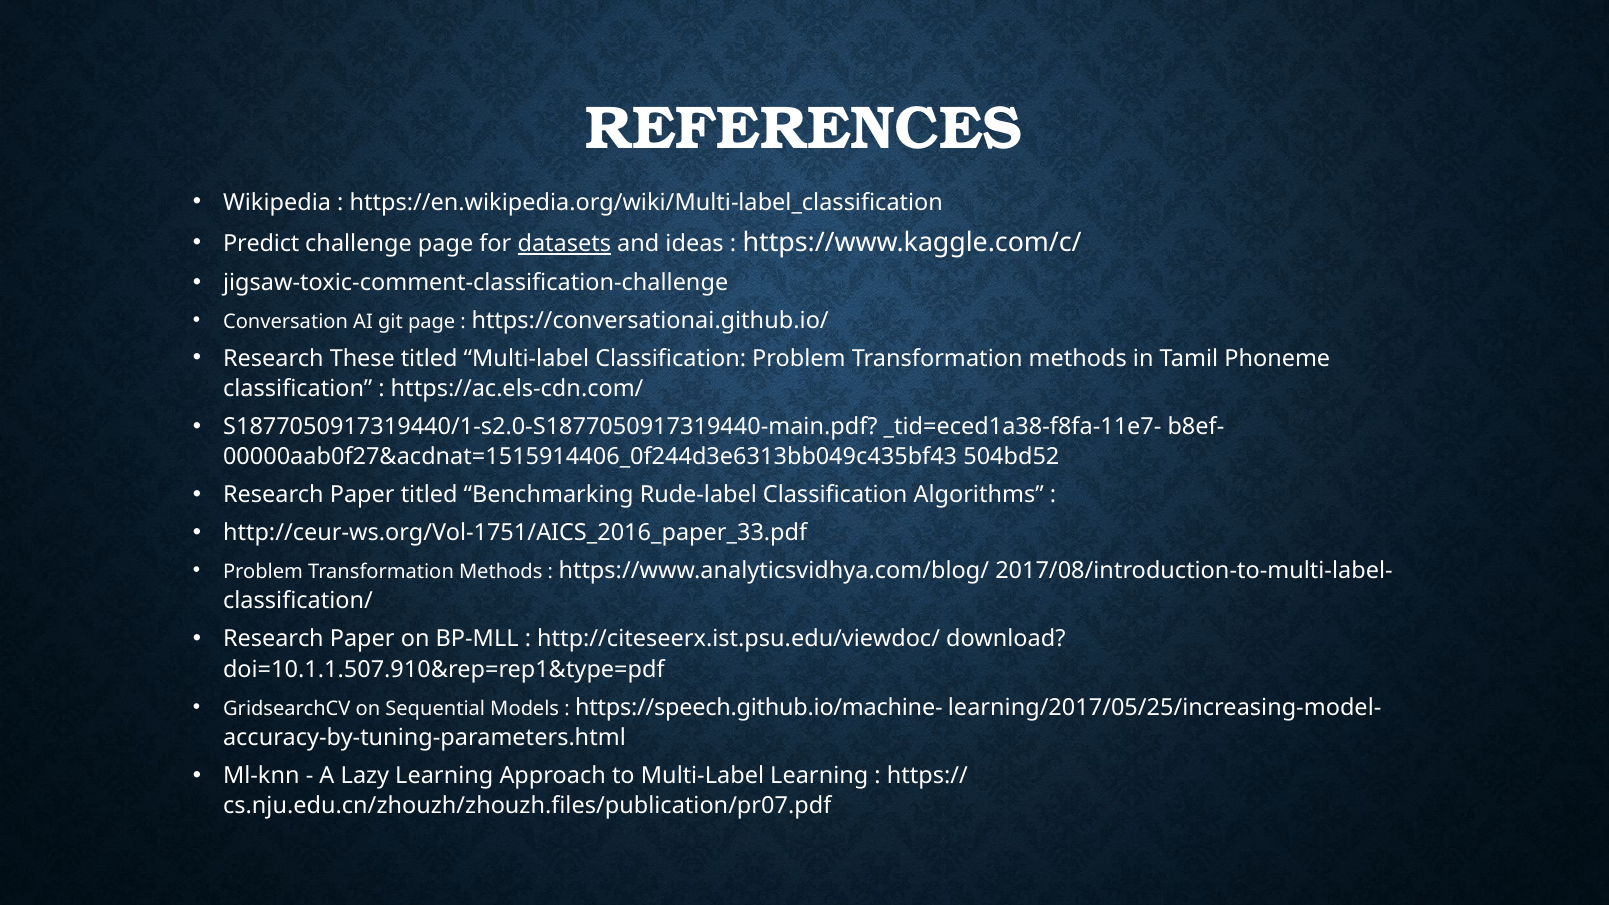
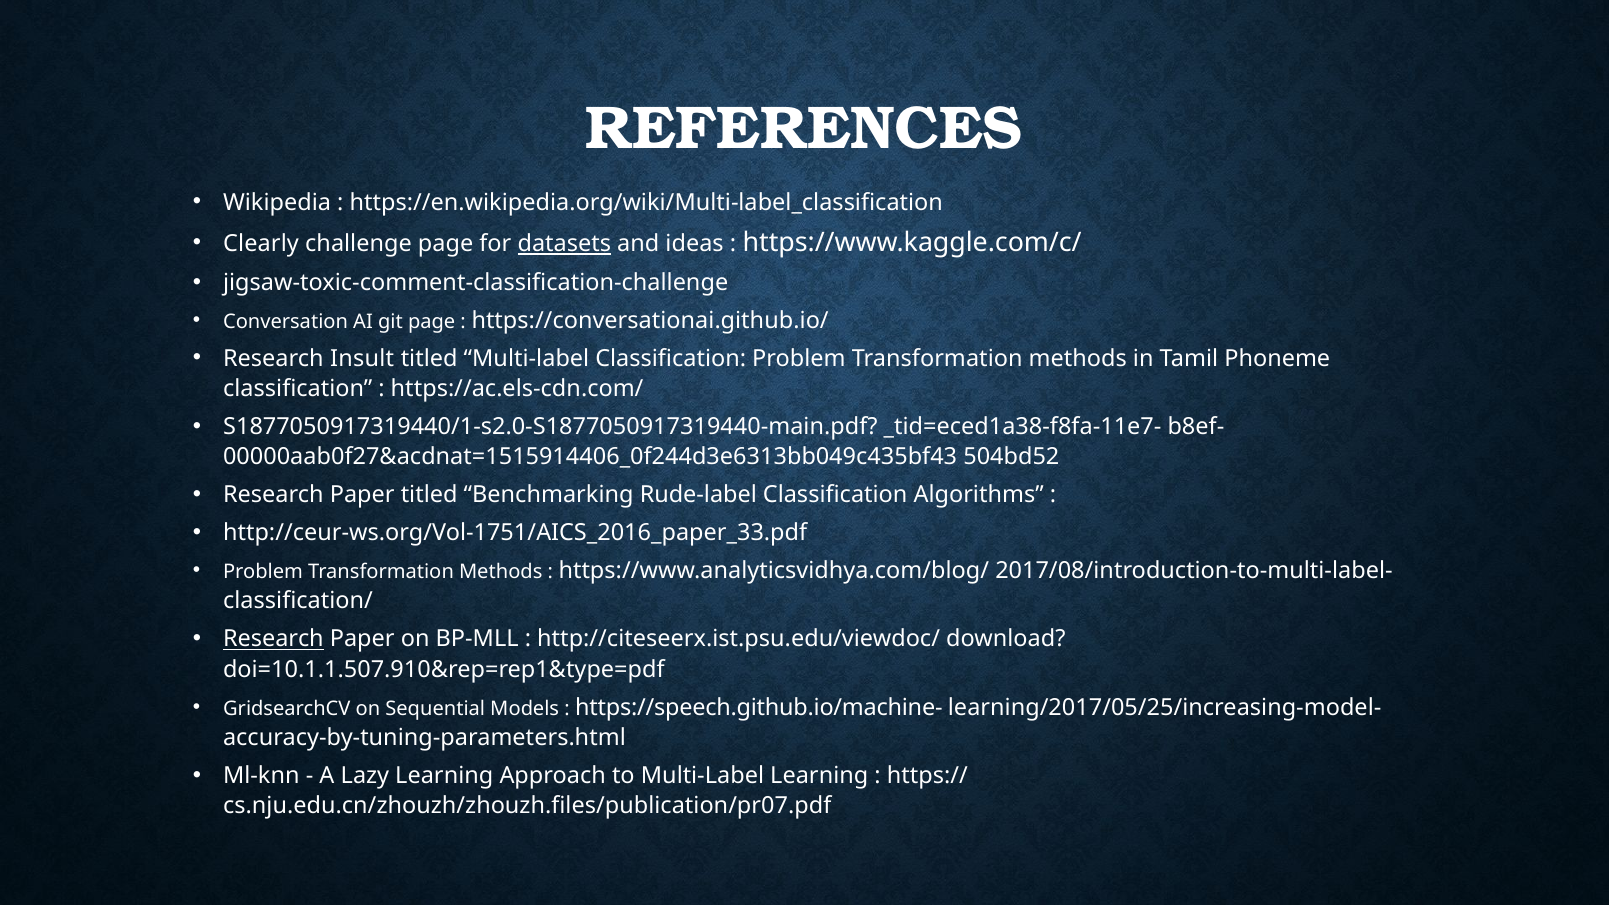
Predict: Predict -> Clearly (261, 244)
These: These -> Insult (362, 358)
Research underline: none -> present (273, 639)
